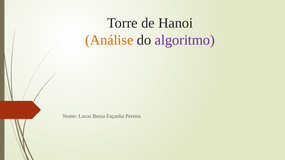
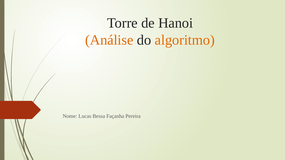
algoritmo colour: purple -> orange (185, 40)
